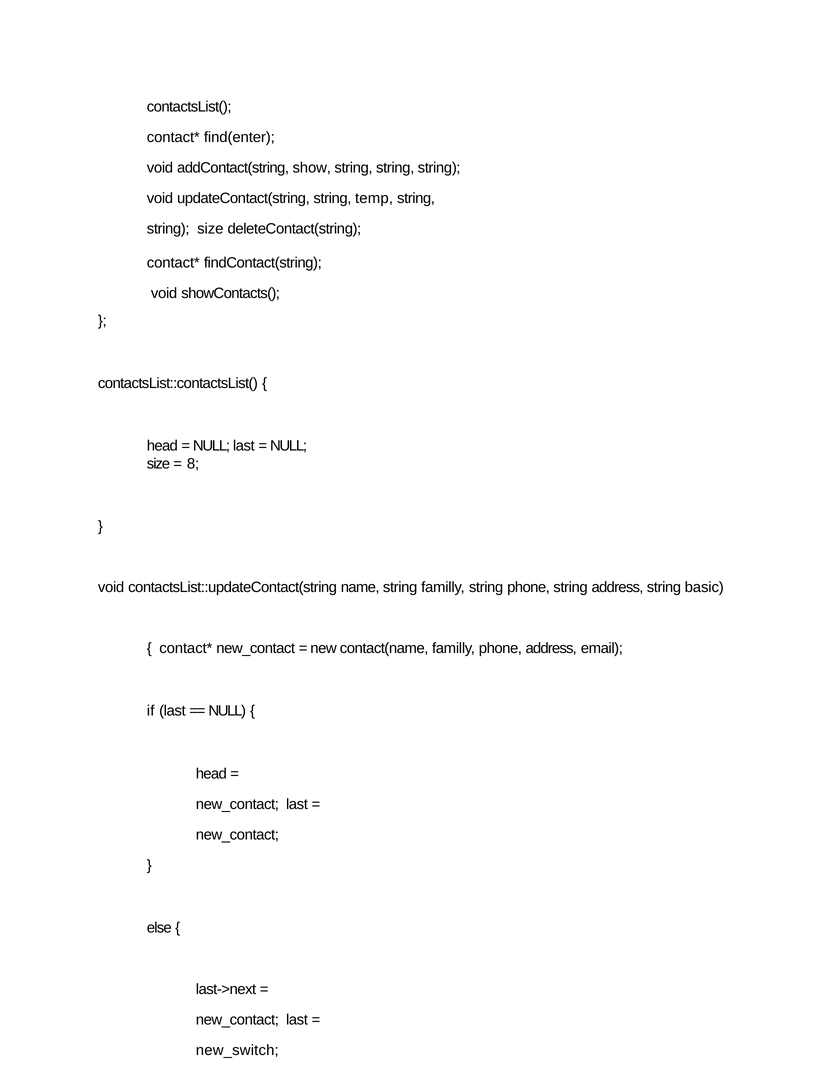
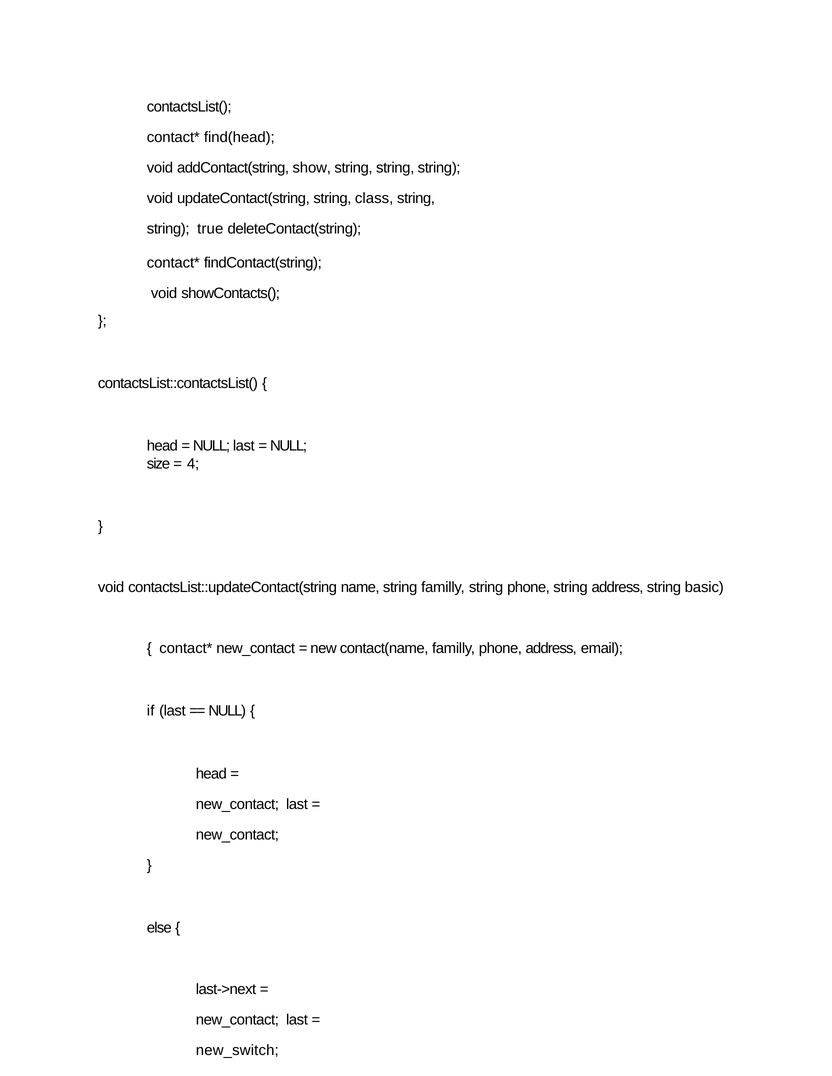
find(enter: find(enter -> find(head (239, 137)
temp: temp -> class (374, 199)
string size: size -> true (210, 229)
8: 8 -> 4 (193, 464)
